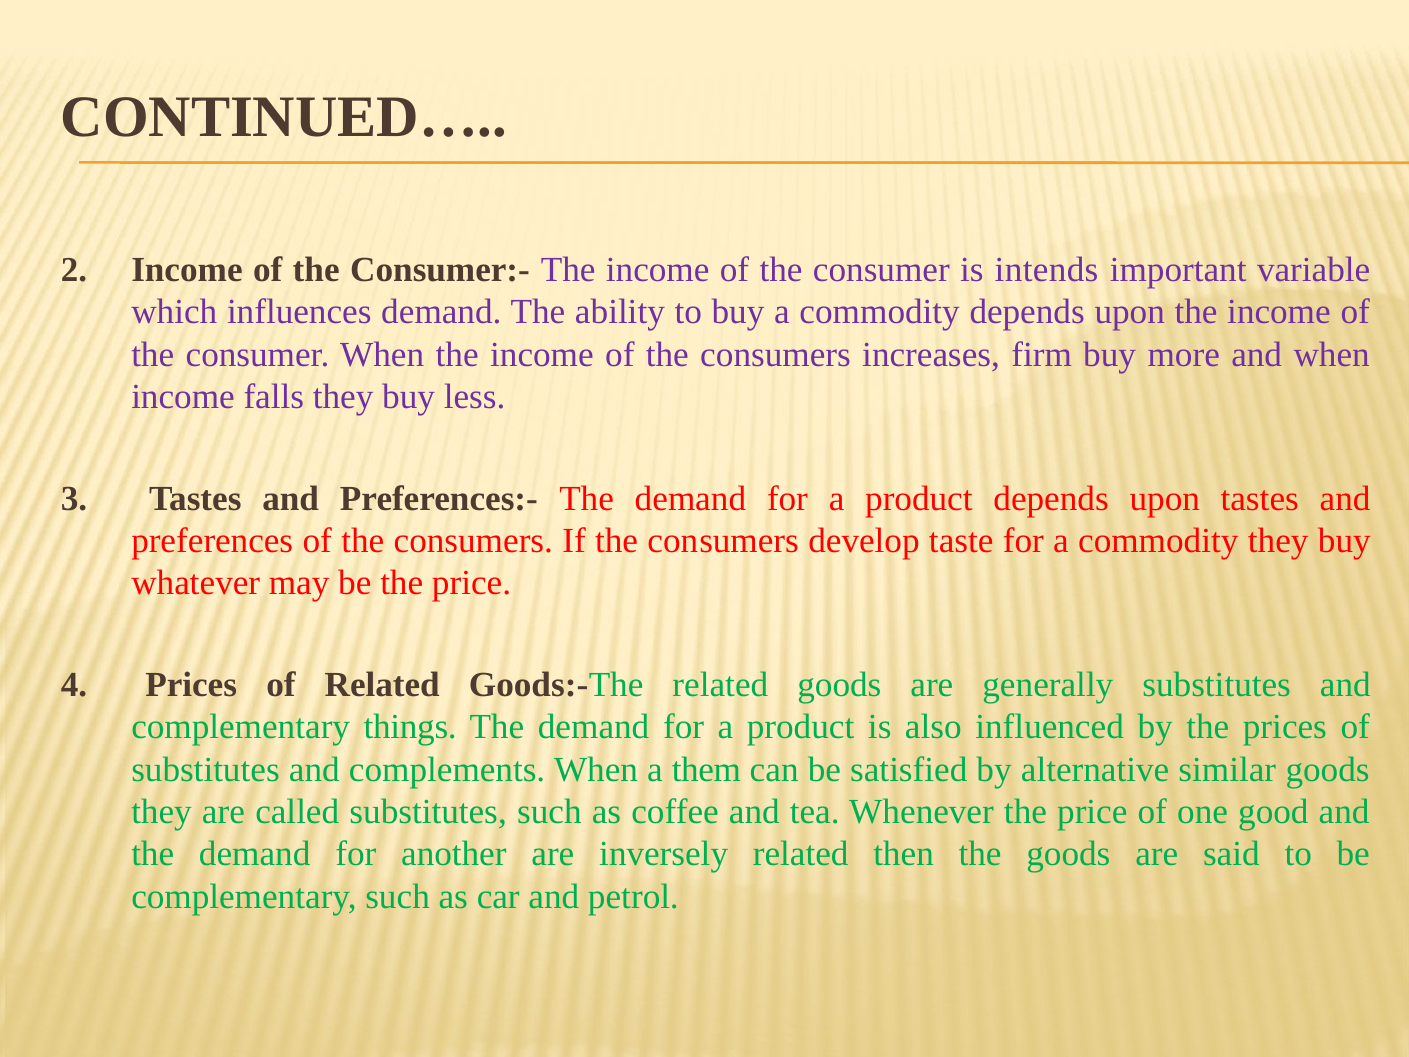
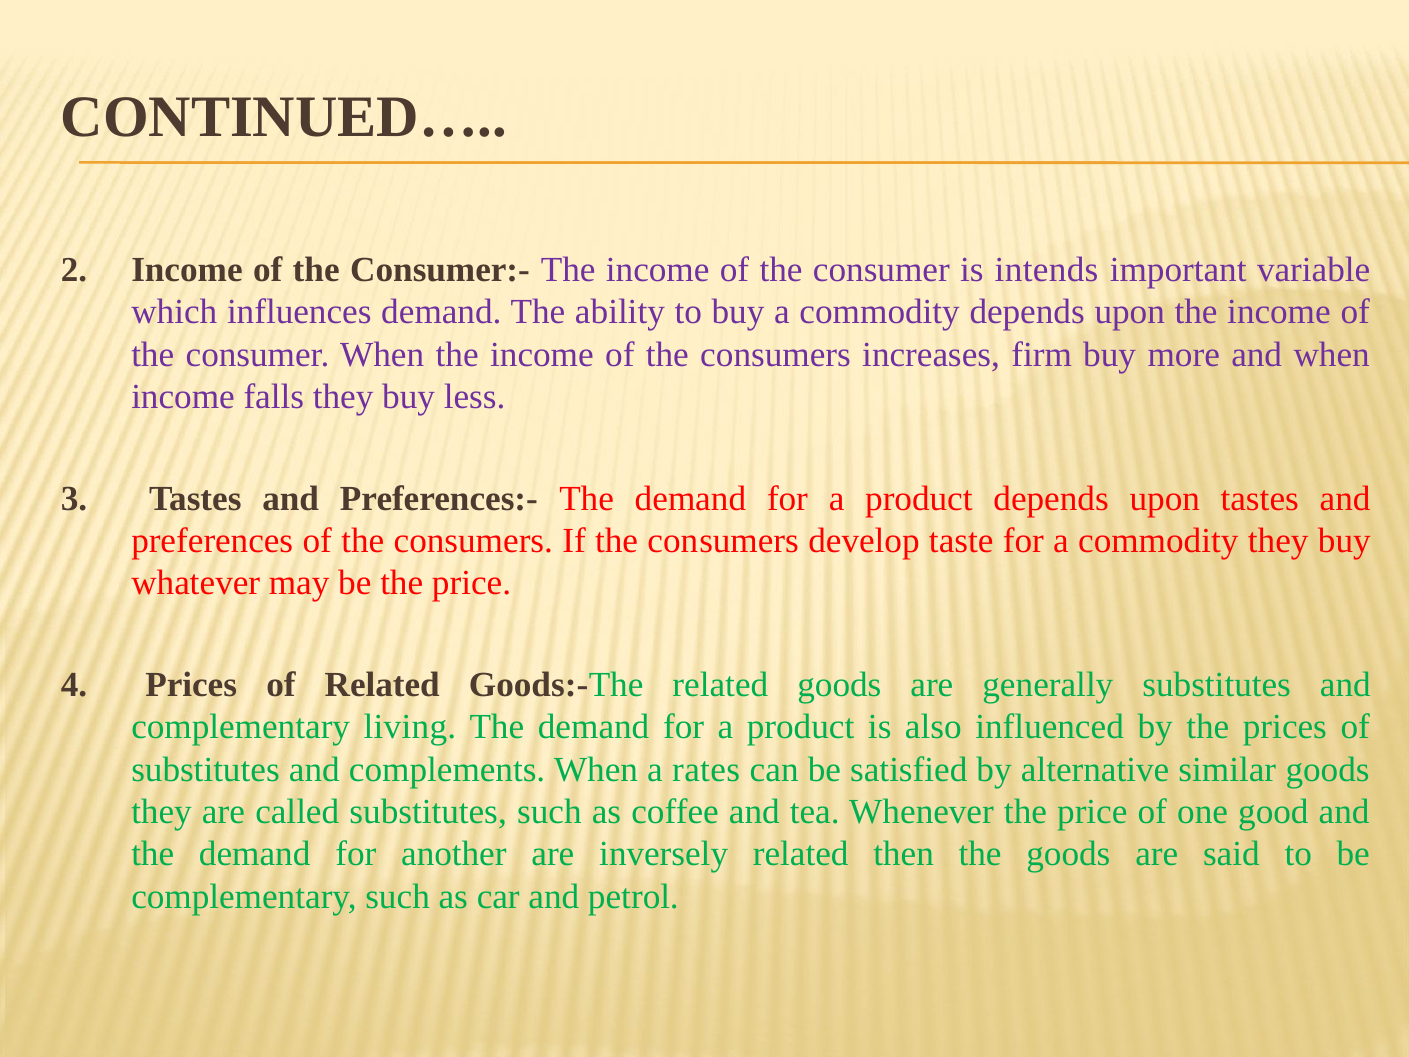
things: things -> living (410, 727)
them: them -> rates (706, 769)
